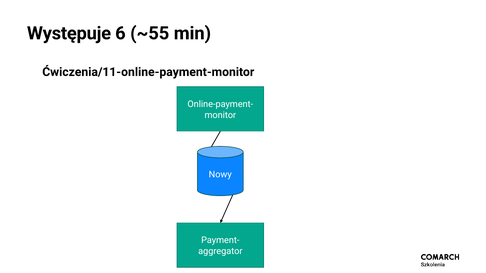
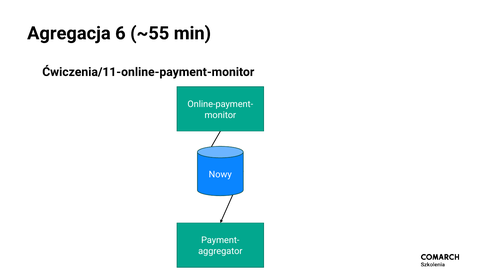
Występuje: Występuje -> Agregacja (69, 33)
